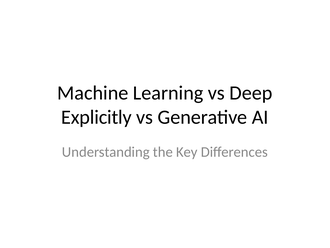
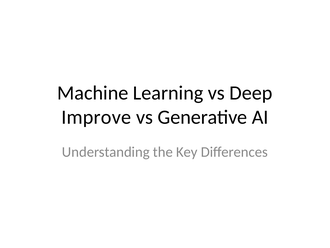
Explicitly: Explicitly -> Improve (96, 117)
